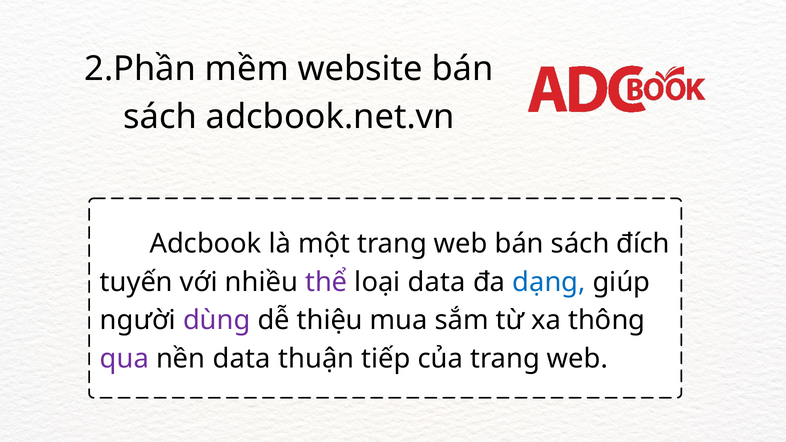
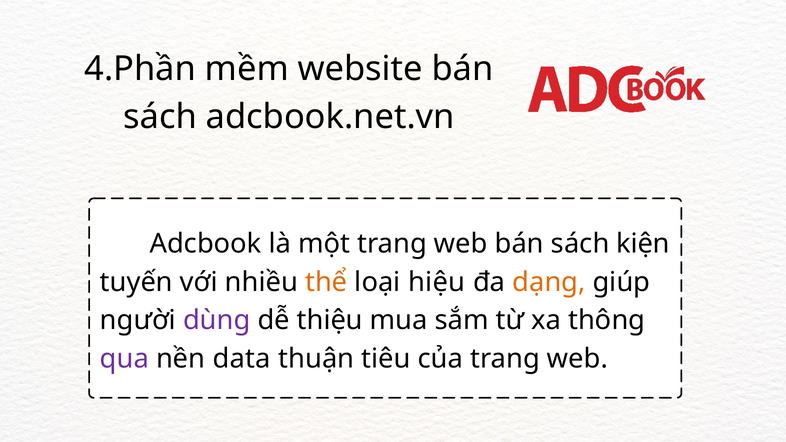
2.Phần: 2.Phần -> 4.Phần (140, 69)
đích: đích -> kiện (643, 244)
thể colour: purple -> orange (326, 282)
loại data: data -> hiệu (437, 282)
dạng colour: blue -> orange (549, 282)
tiếp: tiếp -> tiêu (386, 359)
